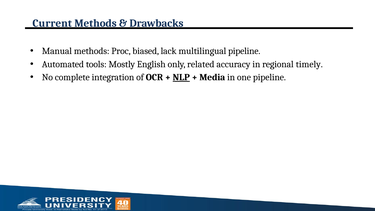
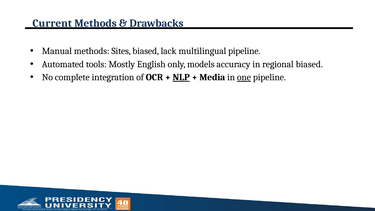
Proc: Proc -> Sites (121, 51)
related: related -> models (201, 64)
regional timely: timely -> biased (309, 64)
one underline: none -> present (244, 77)
